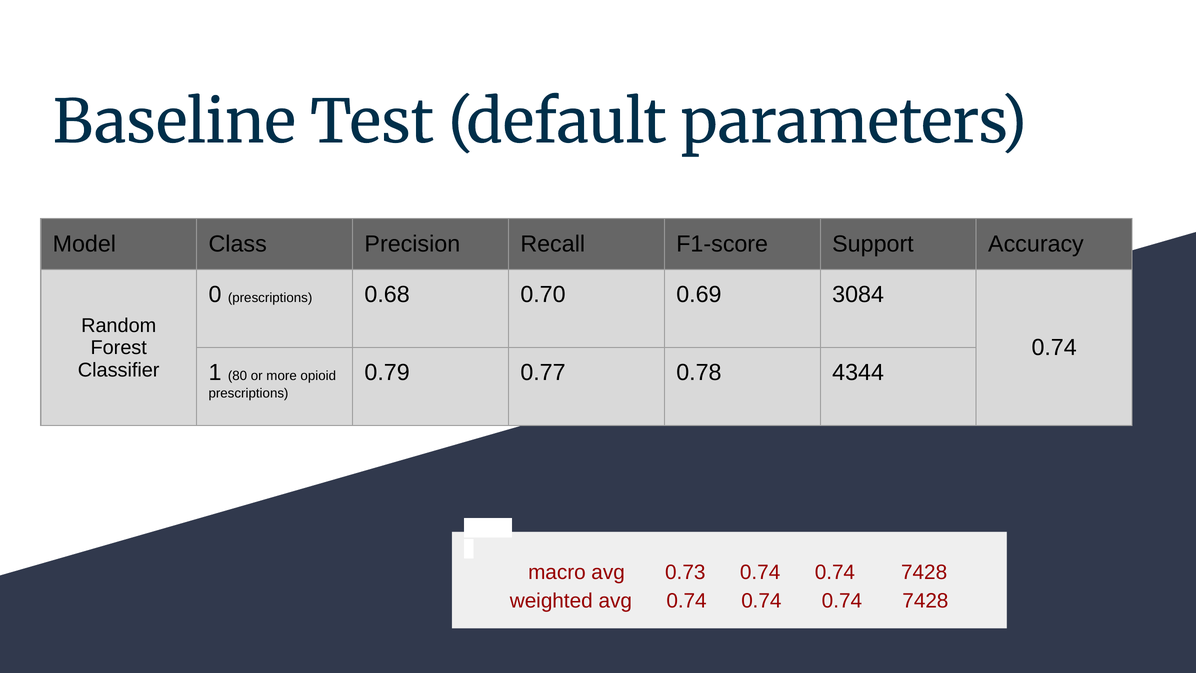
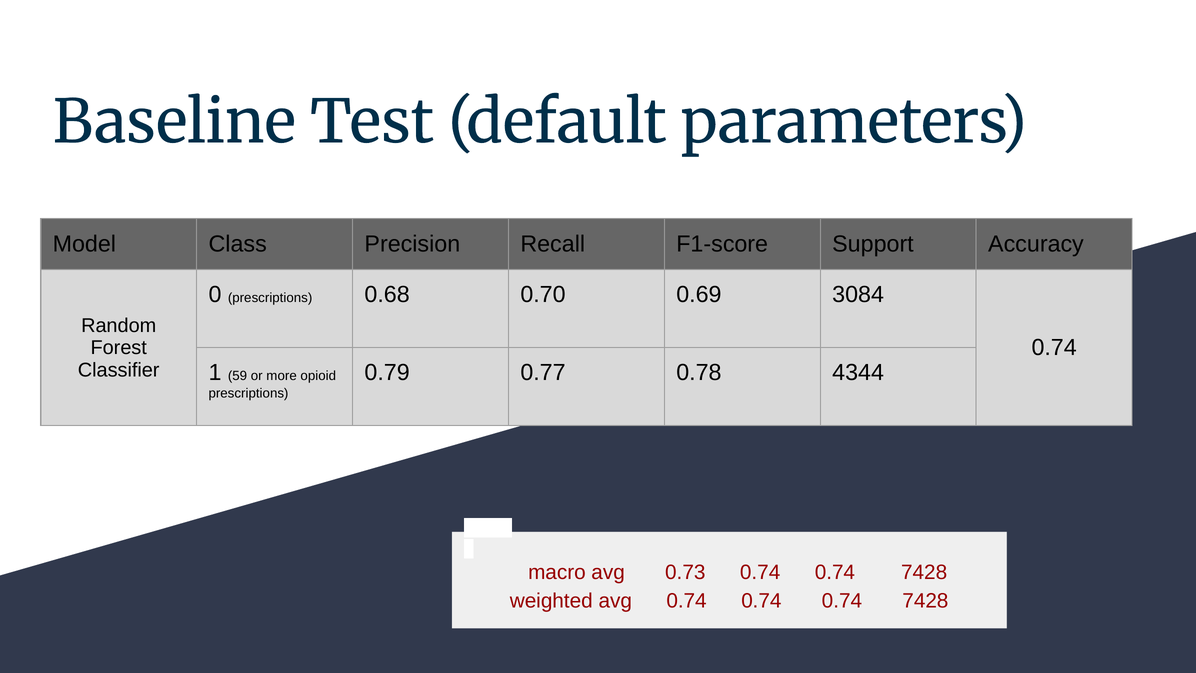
80: 80 -> 59 (238, 376)
